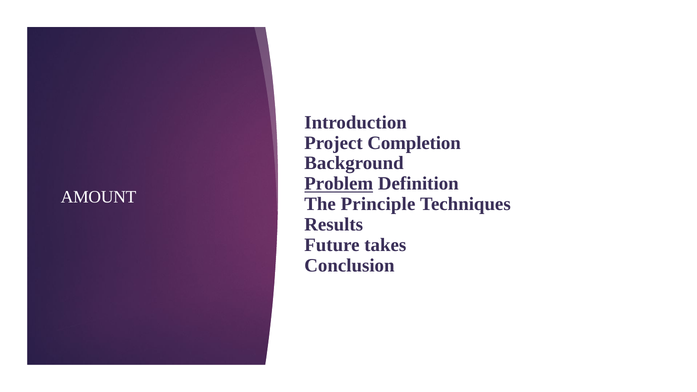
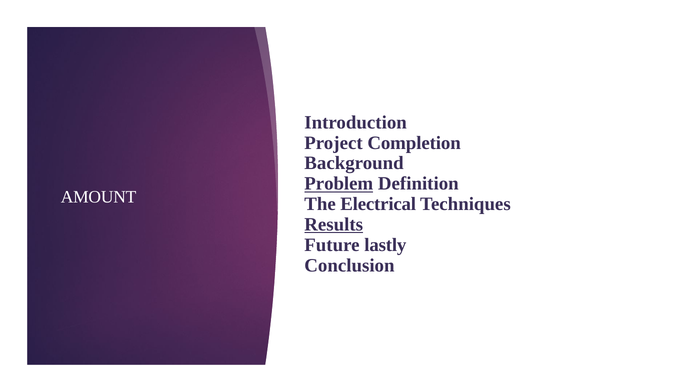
Principle: Principle -> Electrical (378, 204)
Results underline: none -> present (334, 225)
takes: takes -> lastly (385, 245)
